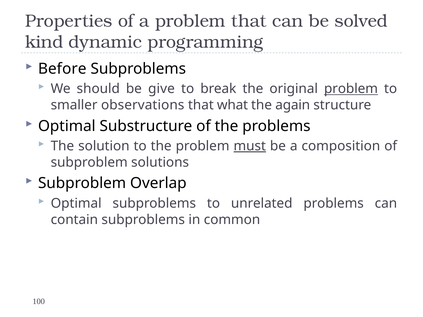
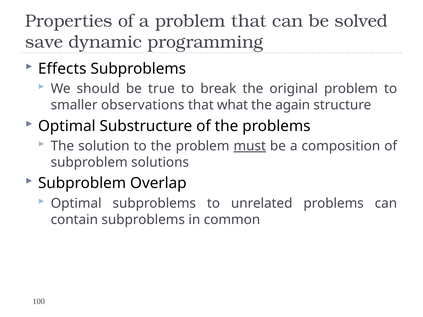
kind: kind -> save (44, 42)
Before: Before -> Effects (62, 69)
give: give -> true (161, 89)
problem underline: present -> none (351, 89)
